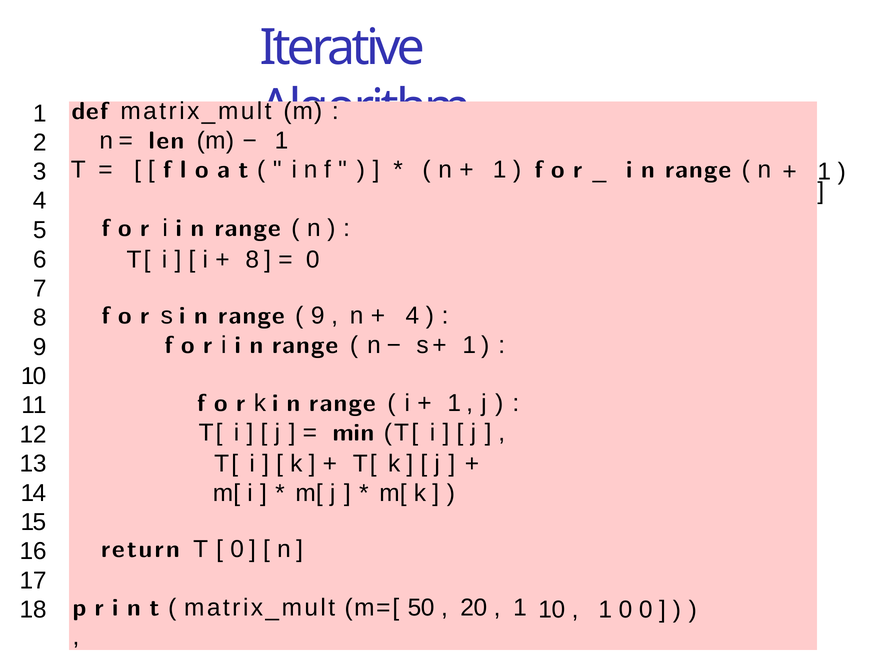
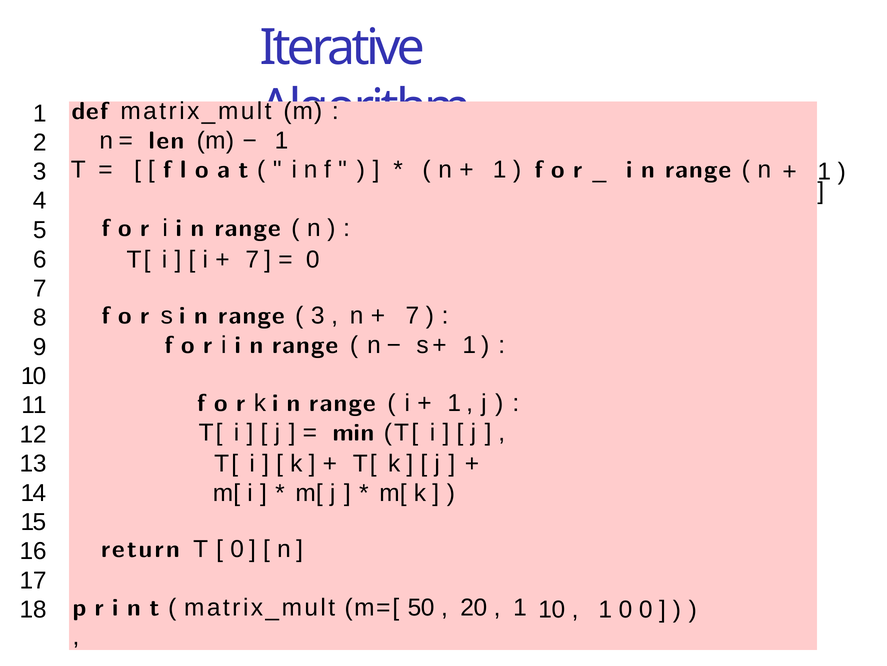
8: 8 -> 7 (252, 259)
9: 9 -> 3 (318, 316)
4: 4 -> 7 (412, 316)
